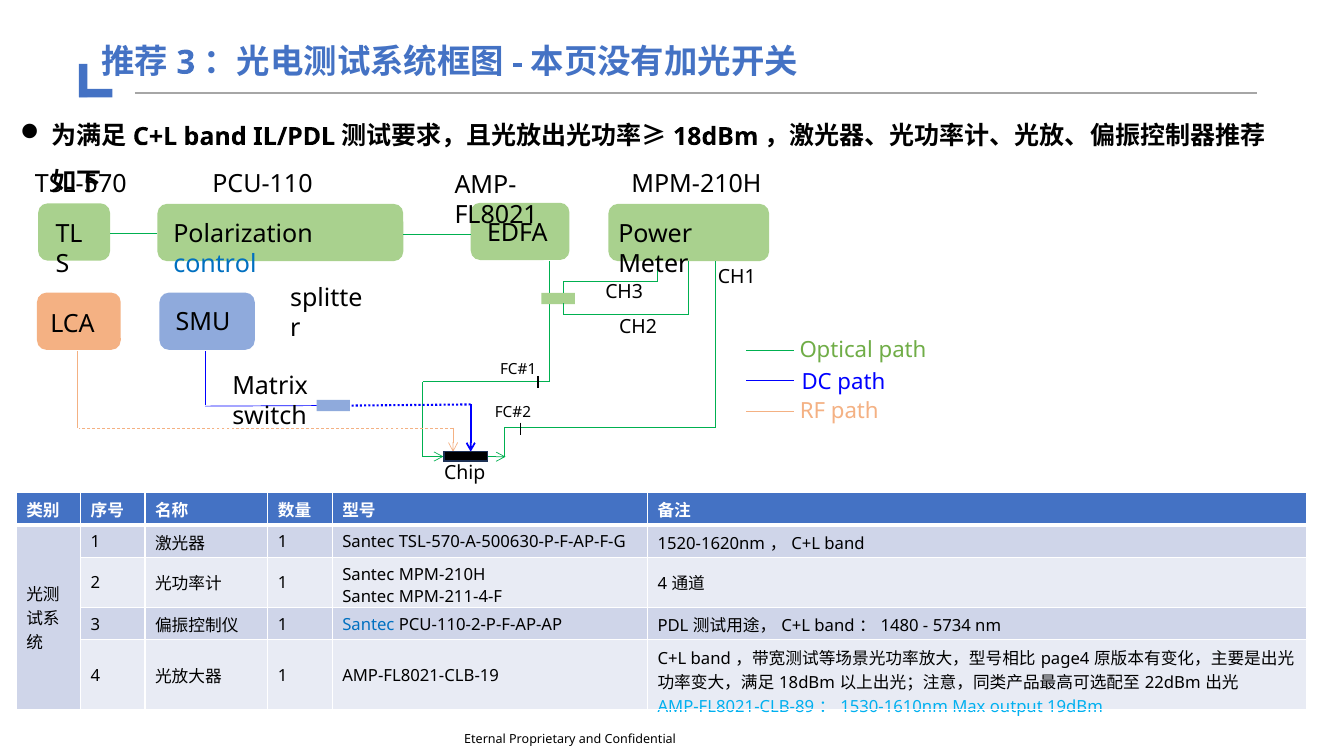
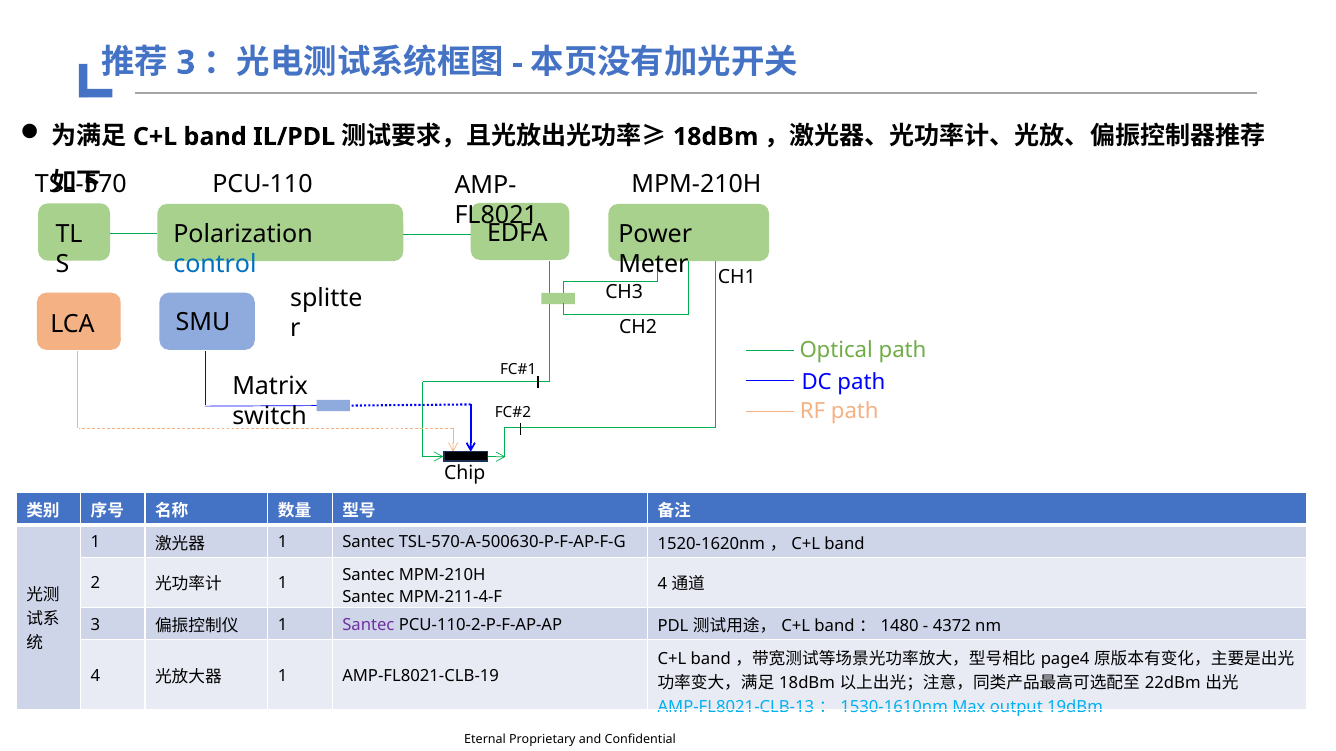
Santec colour: blue -> purple (368, 625)
5734: 5734 -> 4372 (952, 627)
AMP-FL8021-CLB-89: AMP-FL8021-CLB-89 -> AMP-FL8021-CLB-13 (736, 707)
